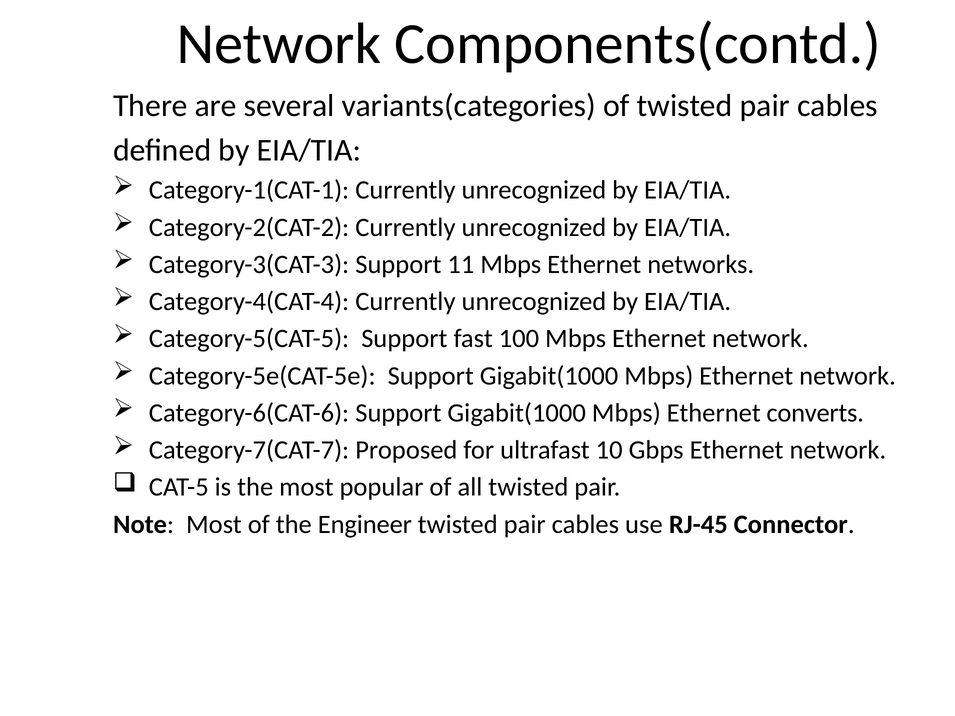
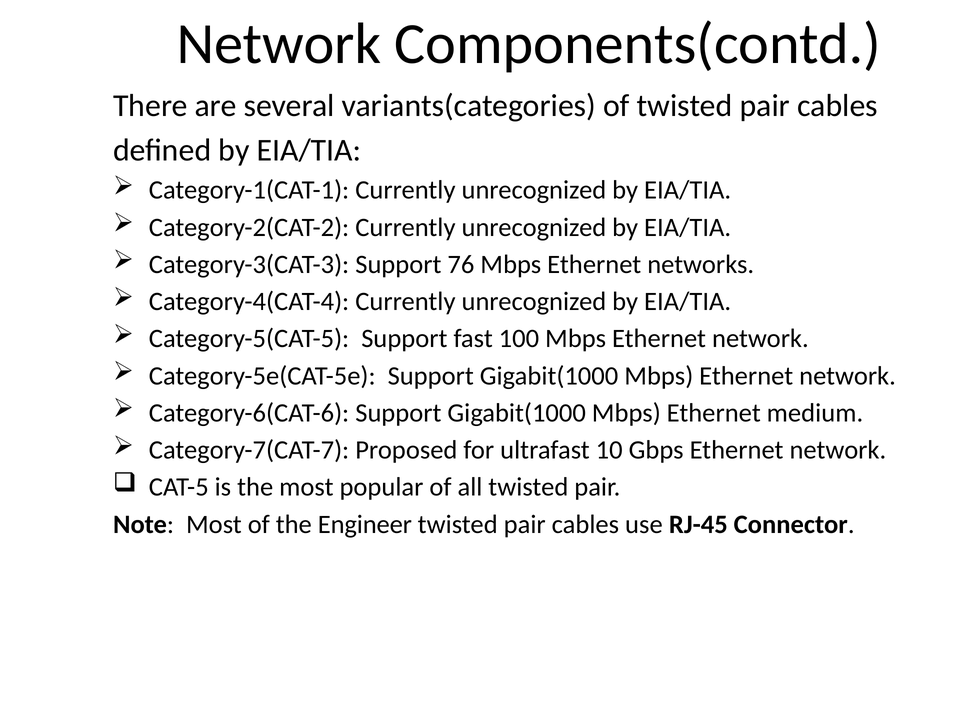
11: 11 -> 76 (461, 265)
converts: converts -> medium (815, 413)
